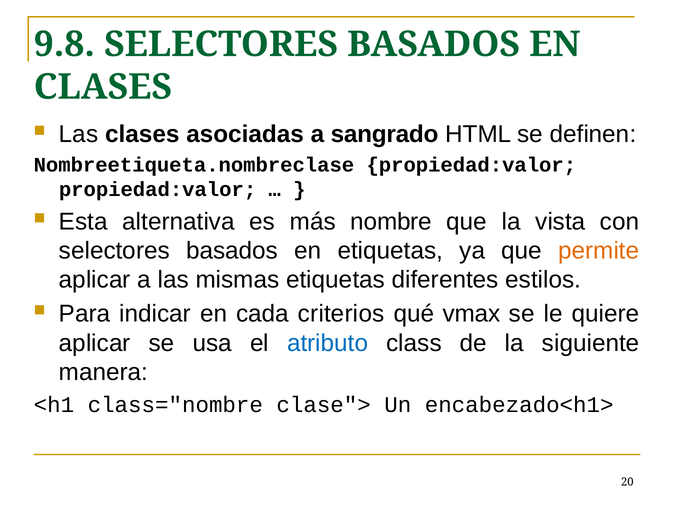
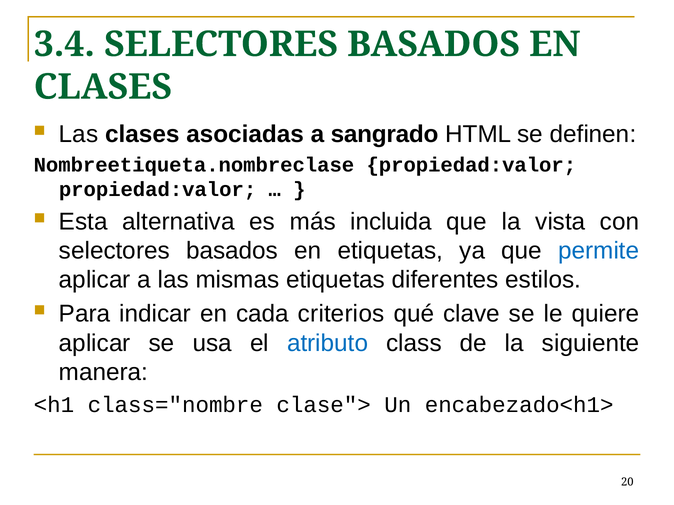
9.8: 9.8 -> 3.4 (64, 44)
nombre: nombre -> incluida (391, 222)
permite colour: orange -> blue (599, 251)
vmax: vmax -> clave (472, 314)
